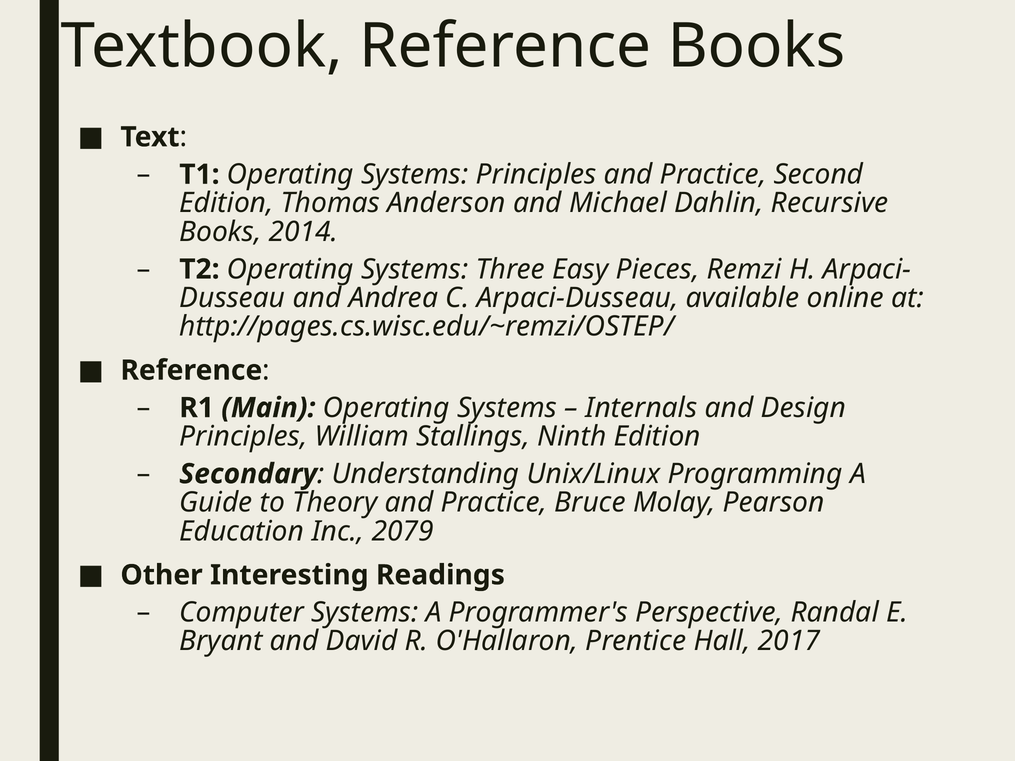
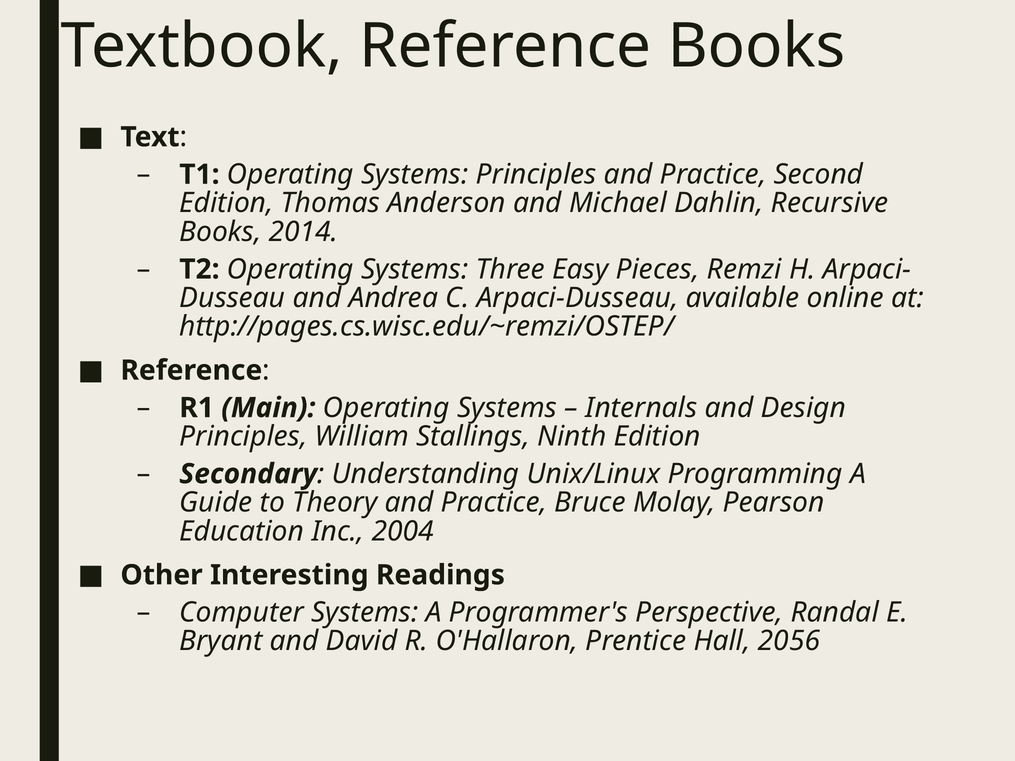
2079: 2079 -> 2004 (403, 531)
2017: 2017 -> 2056 (789, 641)
